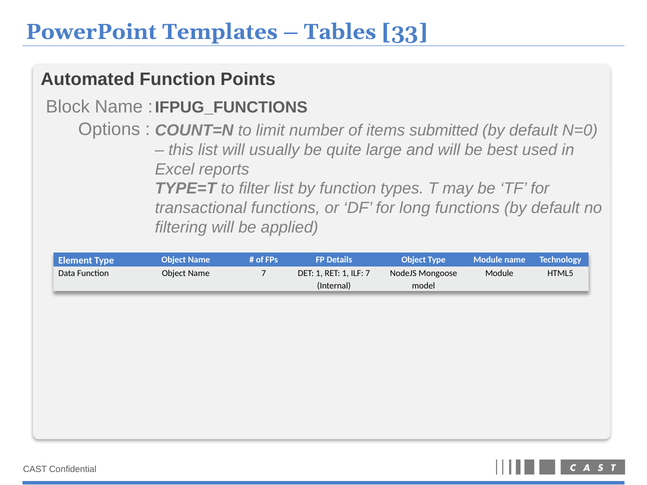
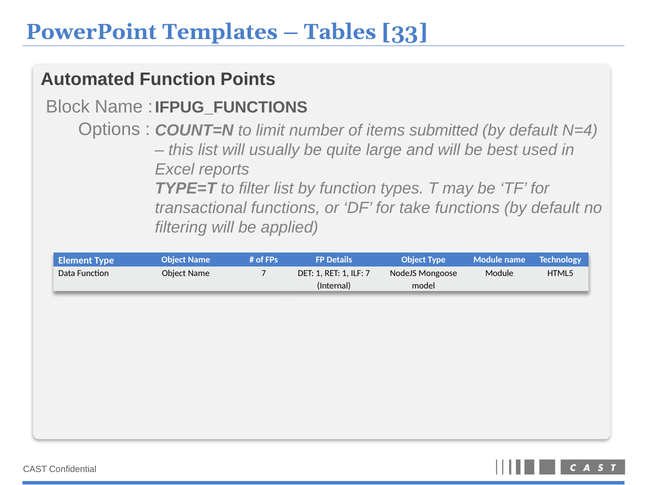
N=0: N=0 -> N=4 (580, 131)
long: long -> take (415, 208)
